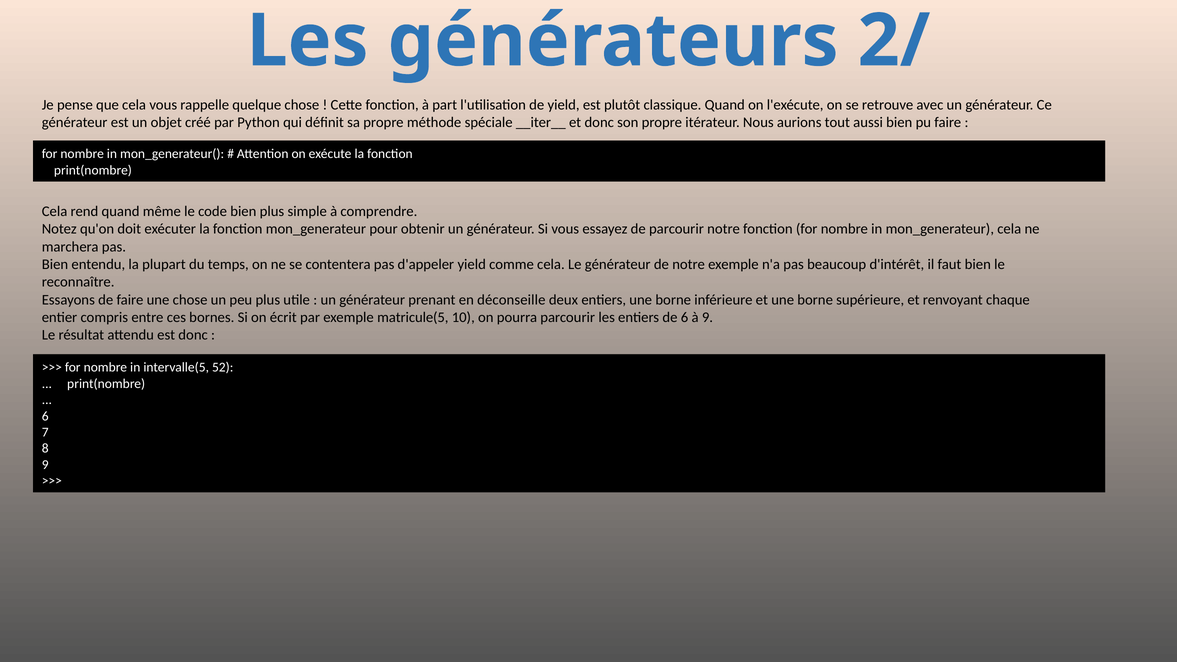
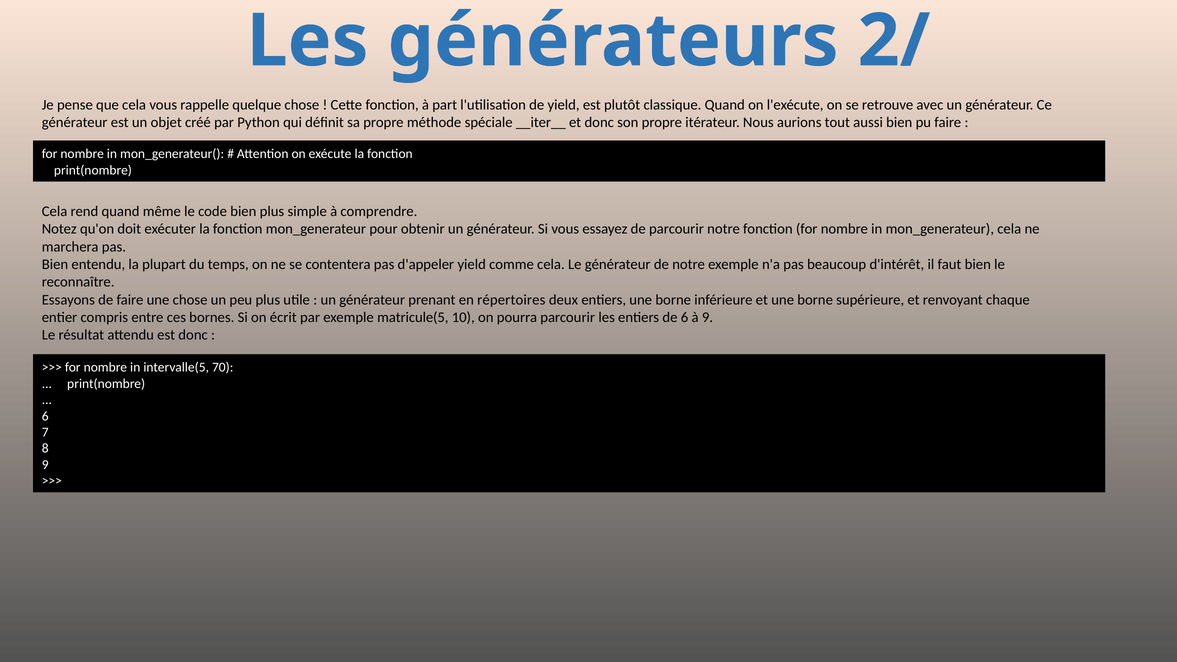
déconseille: déconseille -> répertoires (511, 300)
52: 52 -> 70 (223, 368)
